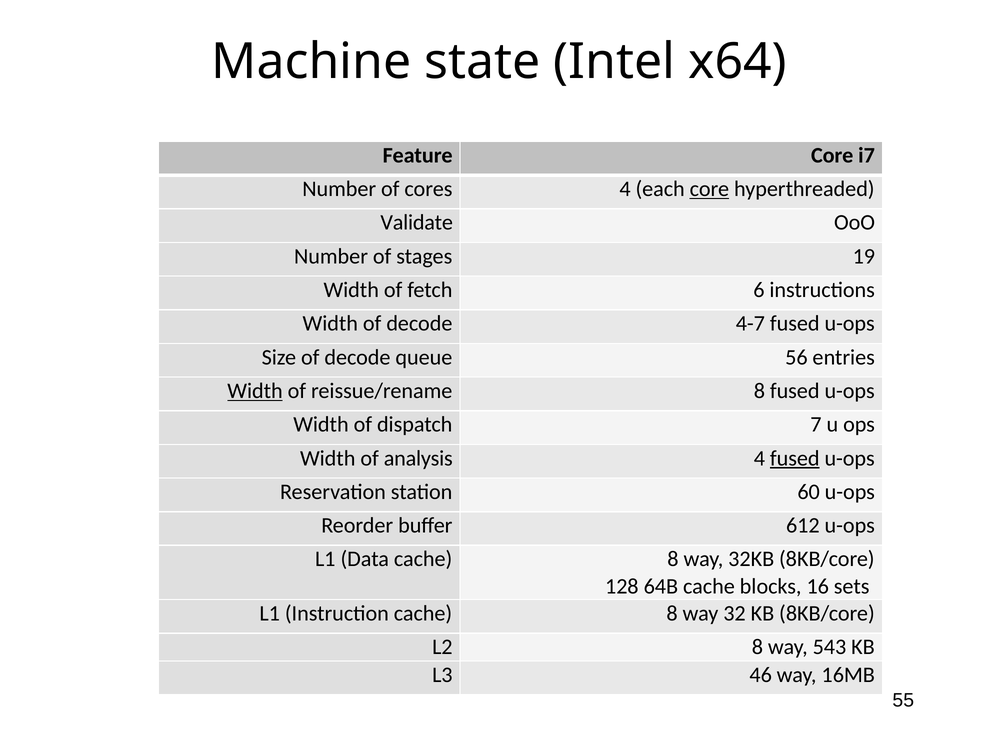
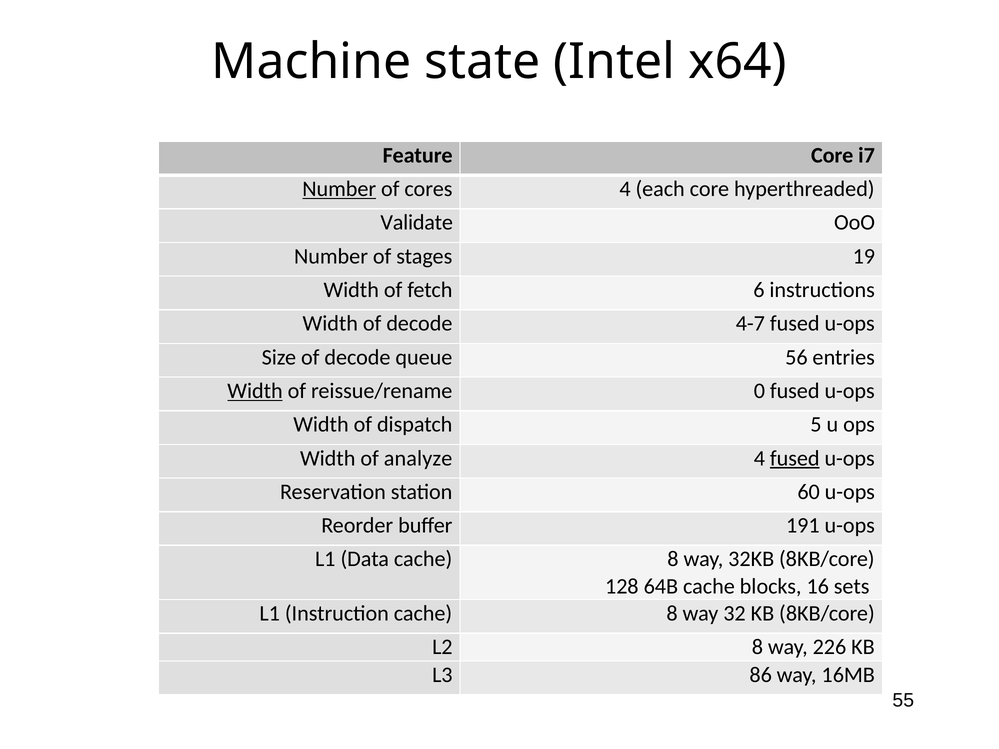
Number underline: none -> present (339, 189)
core underline: present -> none (709, 189)
reissue/rename 8: 8 -> 0 (759, 391)
7: 7 -> 5 (816, 425)
analysis: analysis -> analyze (418, 458)
612: 612 -> 191 (803, 526)
543: 543 -> 226 (829, 647)
46: 46 -> 86 (761, 675)
